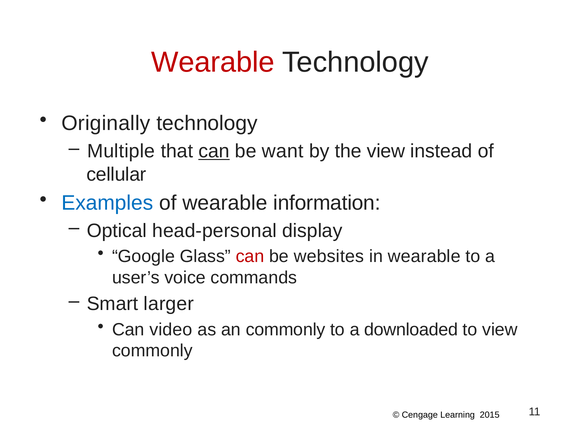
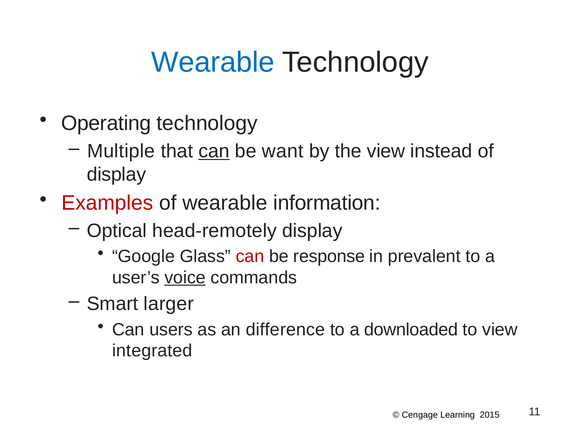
Wearable colour: red -> blue (213, 62)
Originally: Originally -> Operating (106, 123)
cellular: cellular -> display (116, 174)
Examples colour: blue -> red (107, 203)
head-personal: head-personal -> head-remotely (215, 231)
websites: websites -> response (329, 256)
in wearable: wearable -> prevalent (424, 256)
voice underline: none -> present (185, 278)
video: video -> users (171, 330)
an commonly: commonly -> difference (285, 330)
commonly: commonly -> integrated (152, 351)
